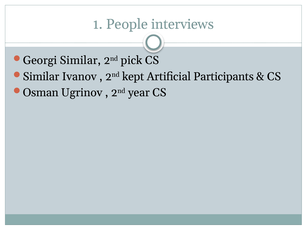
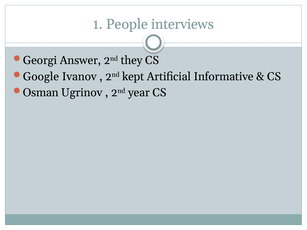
Georgi Similar: Similar -> Answer (80, 60)
pick: pick -> they (132, 60)
Similar: Similar -> Google (41, 77)
Participants: Participants -> Informative (224, 77)
